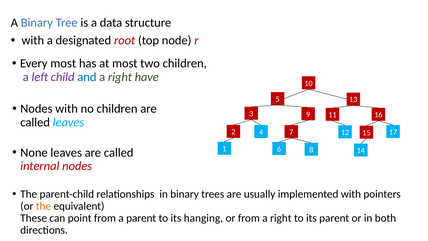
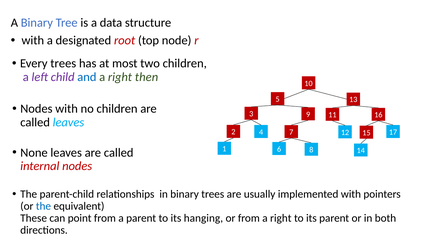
Every most: most -> trees (63, 63)
have: have -> then (147, 77)
the colour: orange -> blue (43, 206)
